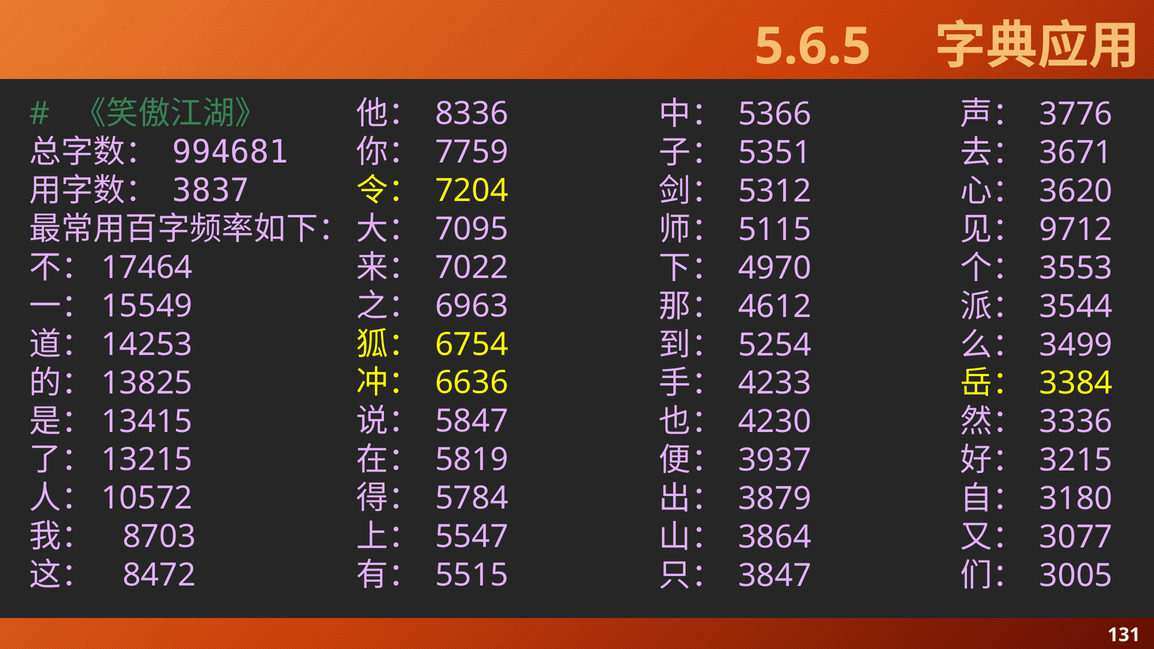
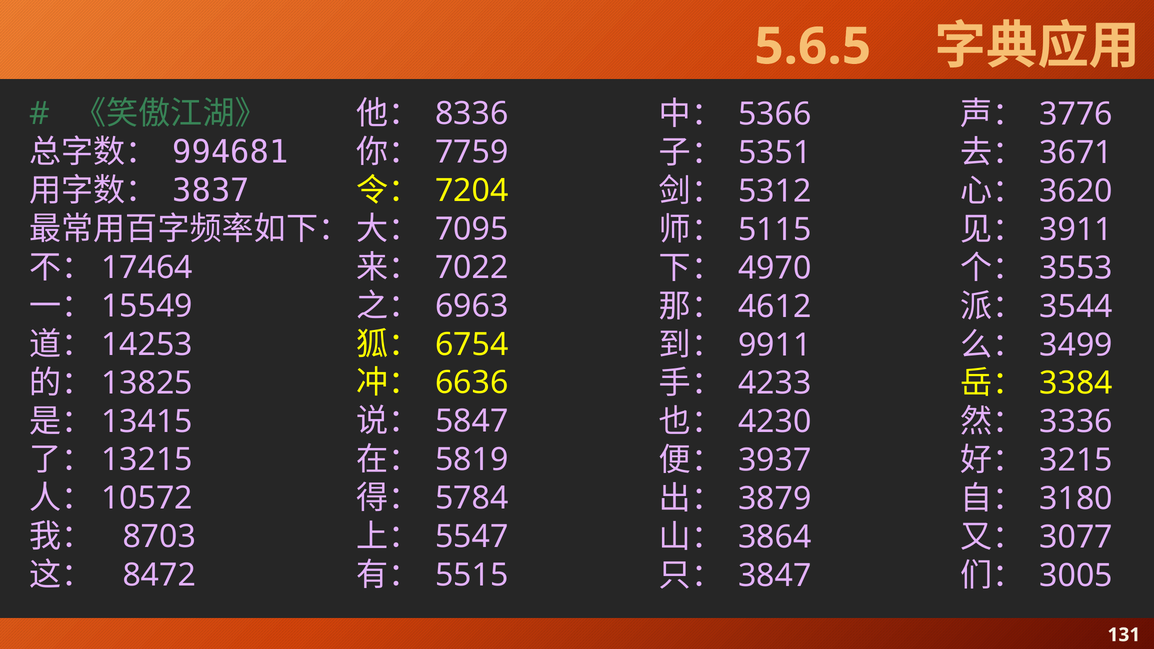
9712: 9712 -> 3911 (1076, 230)
5254: 5254 -> 9911 (775, 345)
